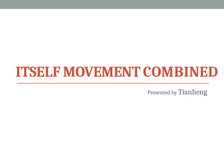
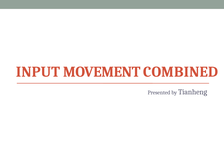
ITSELF: ITSELF -> INPUT (38, 72)
